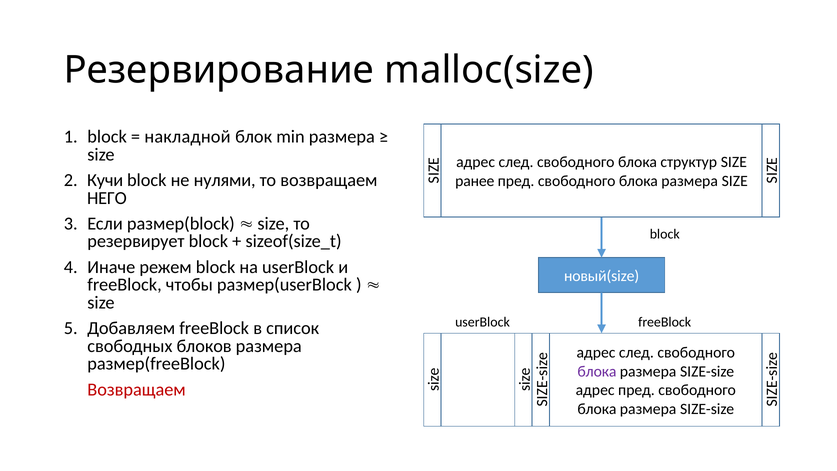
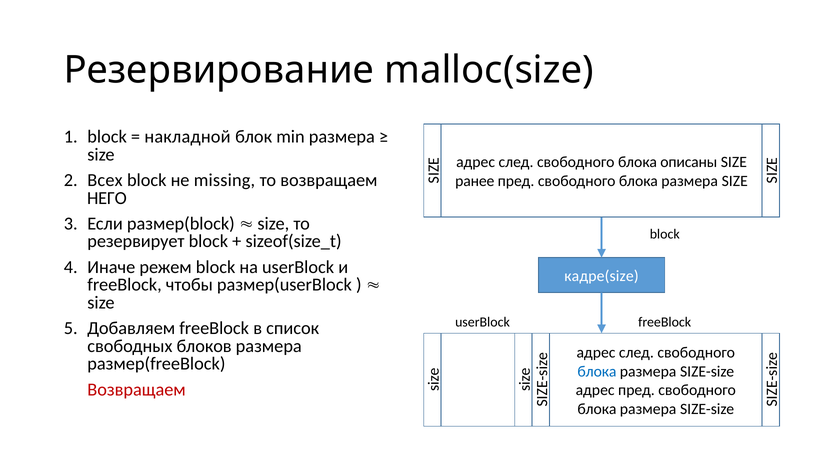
структур: структур -> описаны (689, 162)
Кучи: Кучи -> Всех (105, 180)
нулями: нулями -> missing (224, 180)
новый(size: новый(size -> кадре(size (601, 276)
блока colour: purple -> blue (597, 371)
